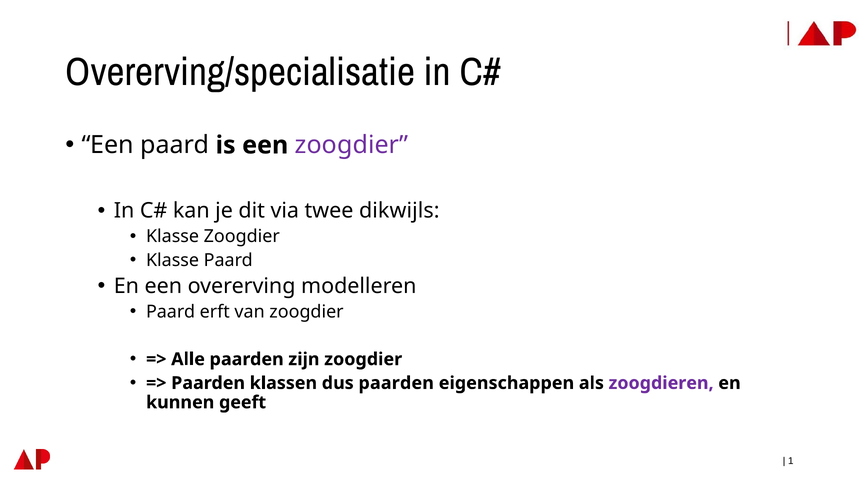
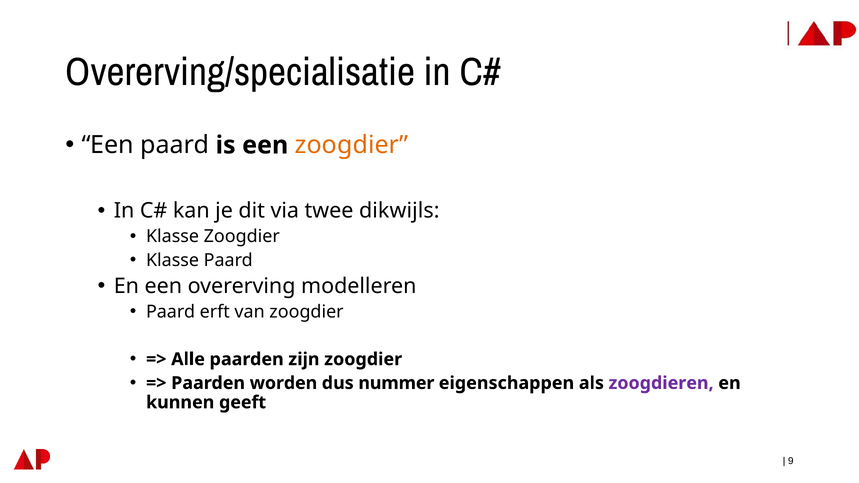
zoogdier colour: purple -> orange (352, 145)
klassen: klassen -> worden (283, 383)
dus paarden: paarden -> nummer (396, 383)
1: 1 -> 9 (791, 461)
